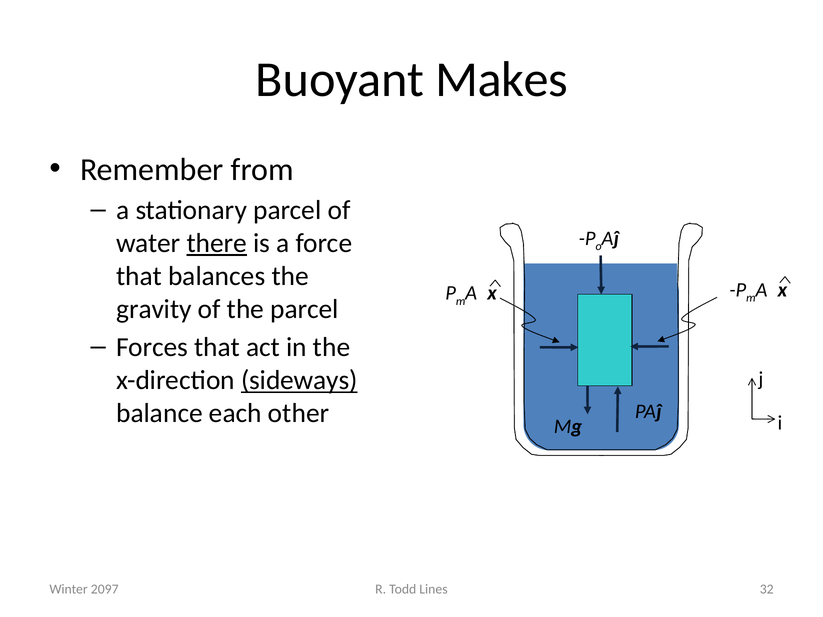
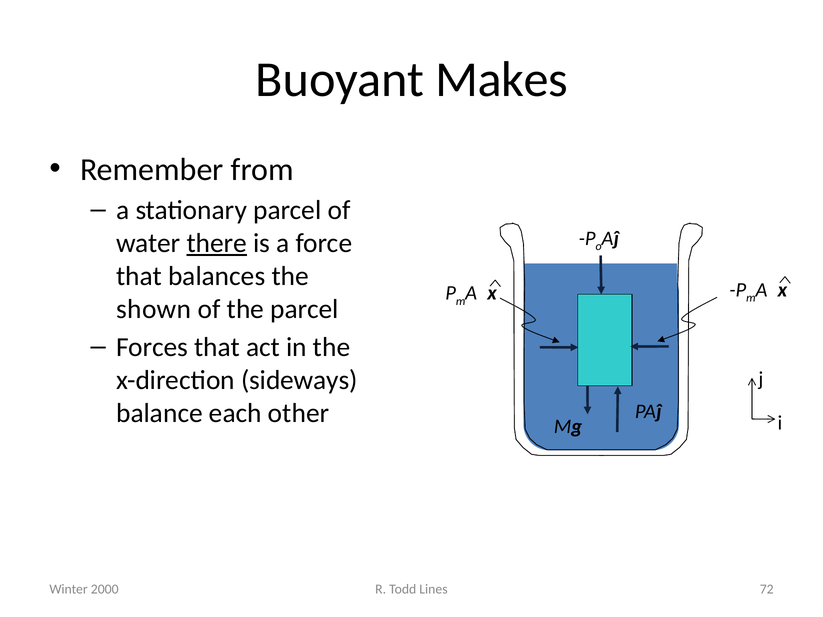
gravity: gravity -> shown (154, 309)
sideways underline: present -> none (299, 381)
2097: 2097 -> 2000 (105, 589)
32: 32 -> 72 (767, 589)
